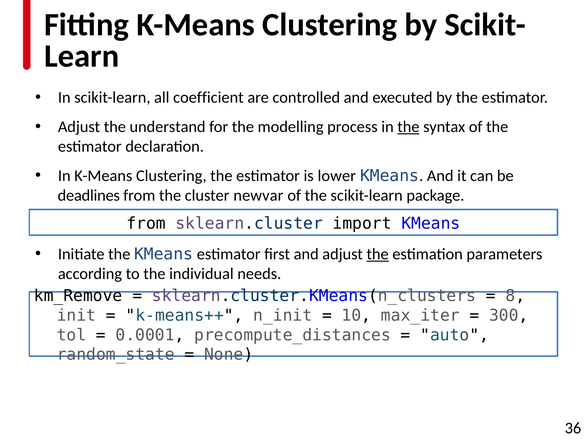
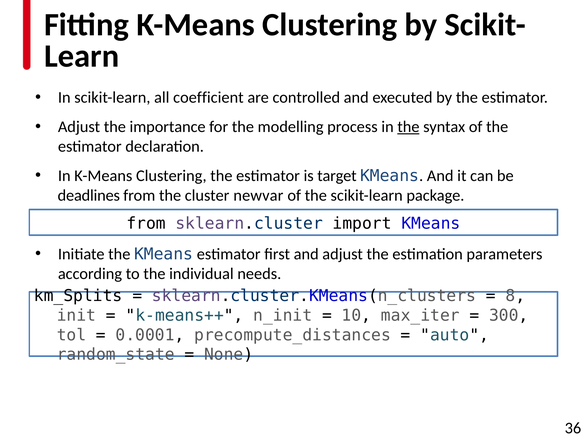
understand: understand -> importance (168, 127)
lower: lower -> target (337, 176)
the underline: present -> none (378, 254)
km_Remove: km_Remove -> km_Splits (78, 296)
